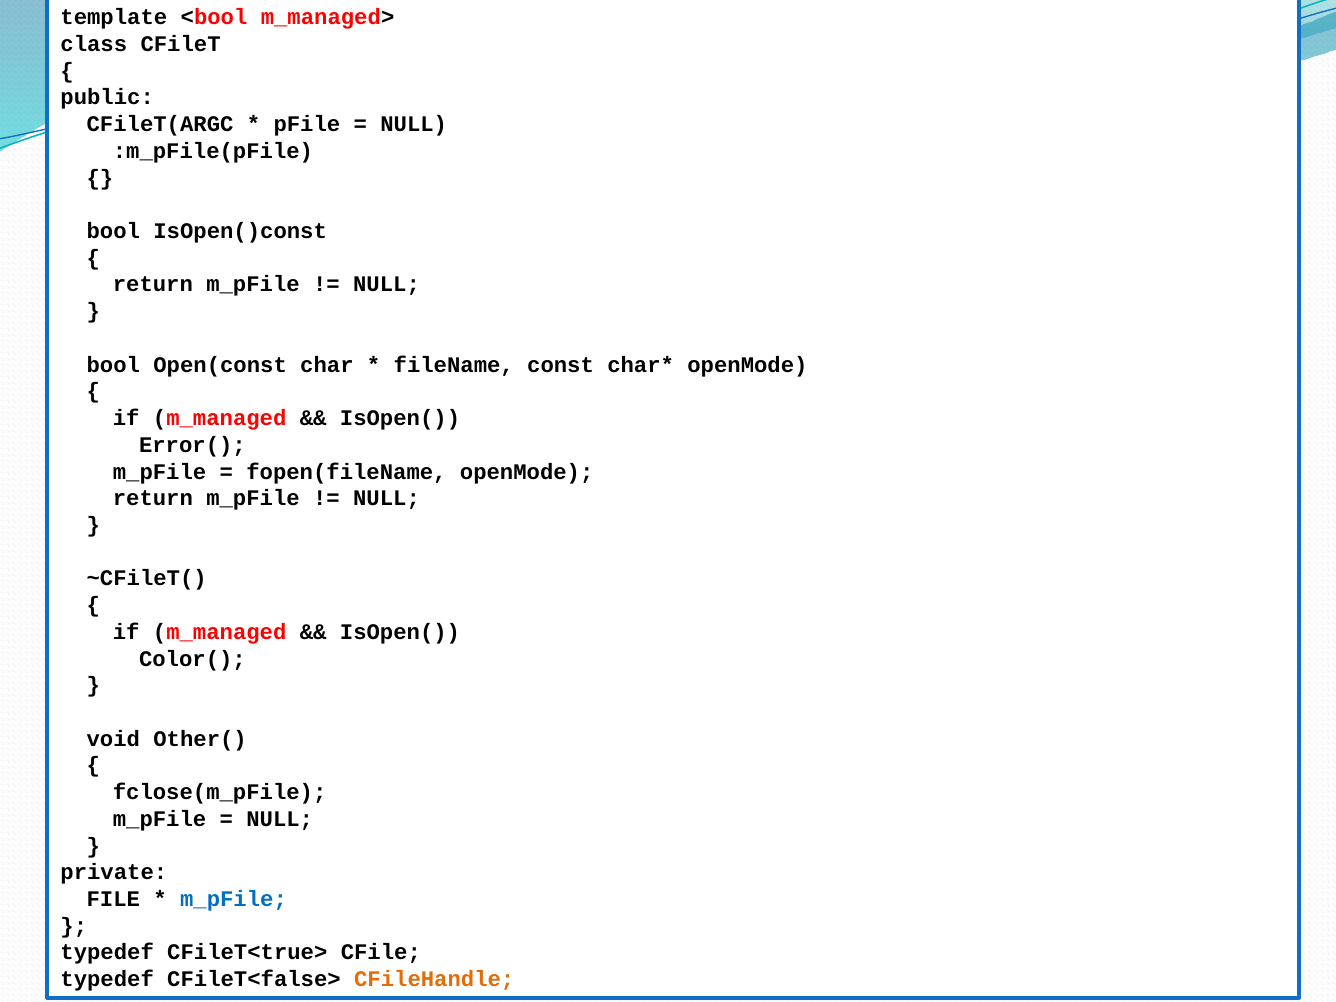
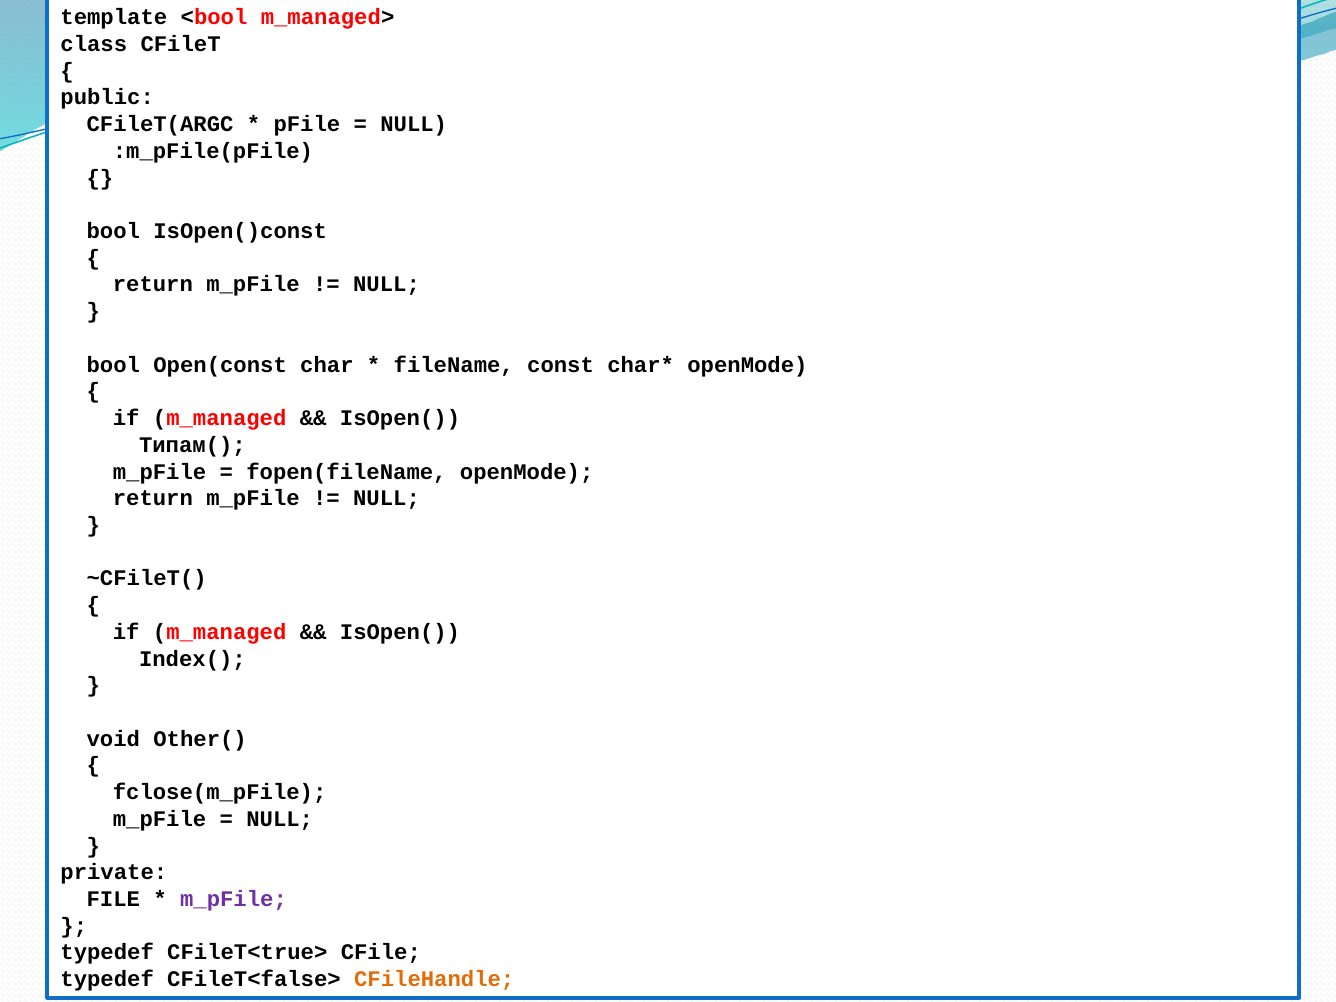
Error(: Error( -> Типам( (192, 445)
Color(: Color( -> Index( (192, 659)
m_pFile colour: blue -> purple (233, 899)
